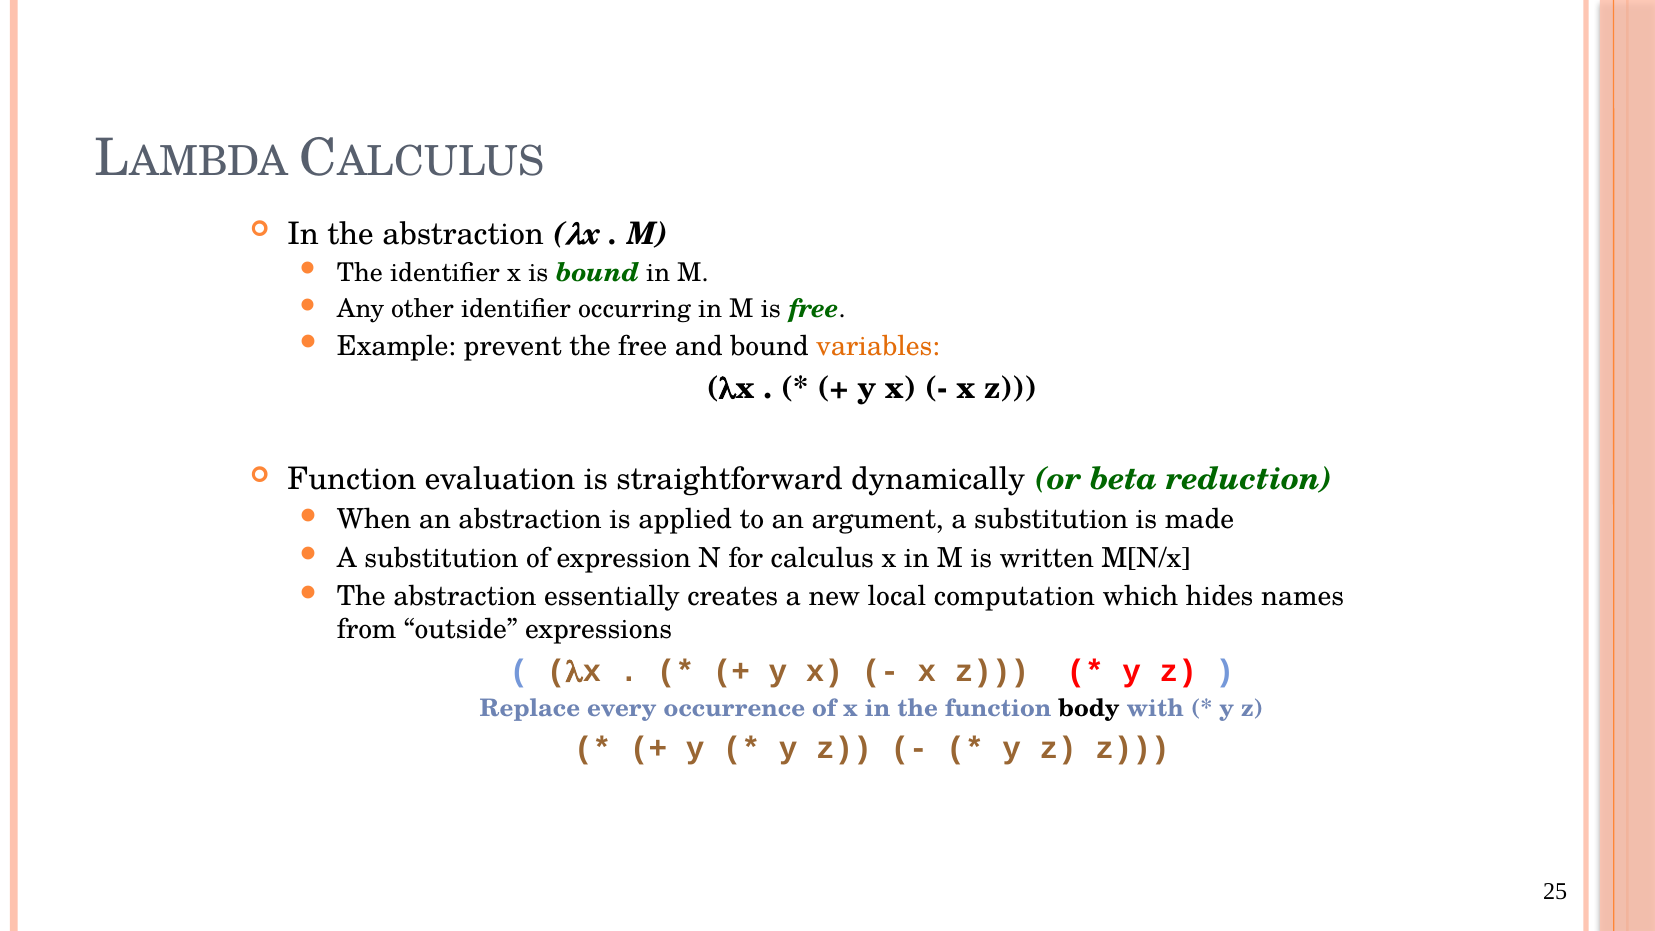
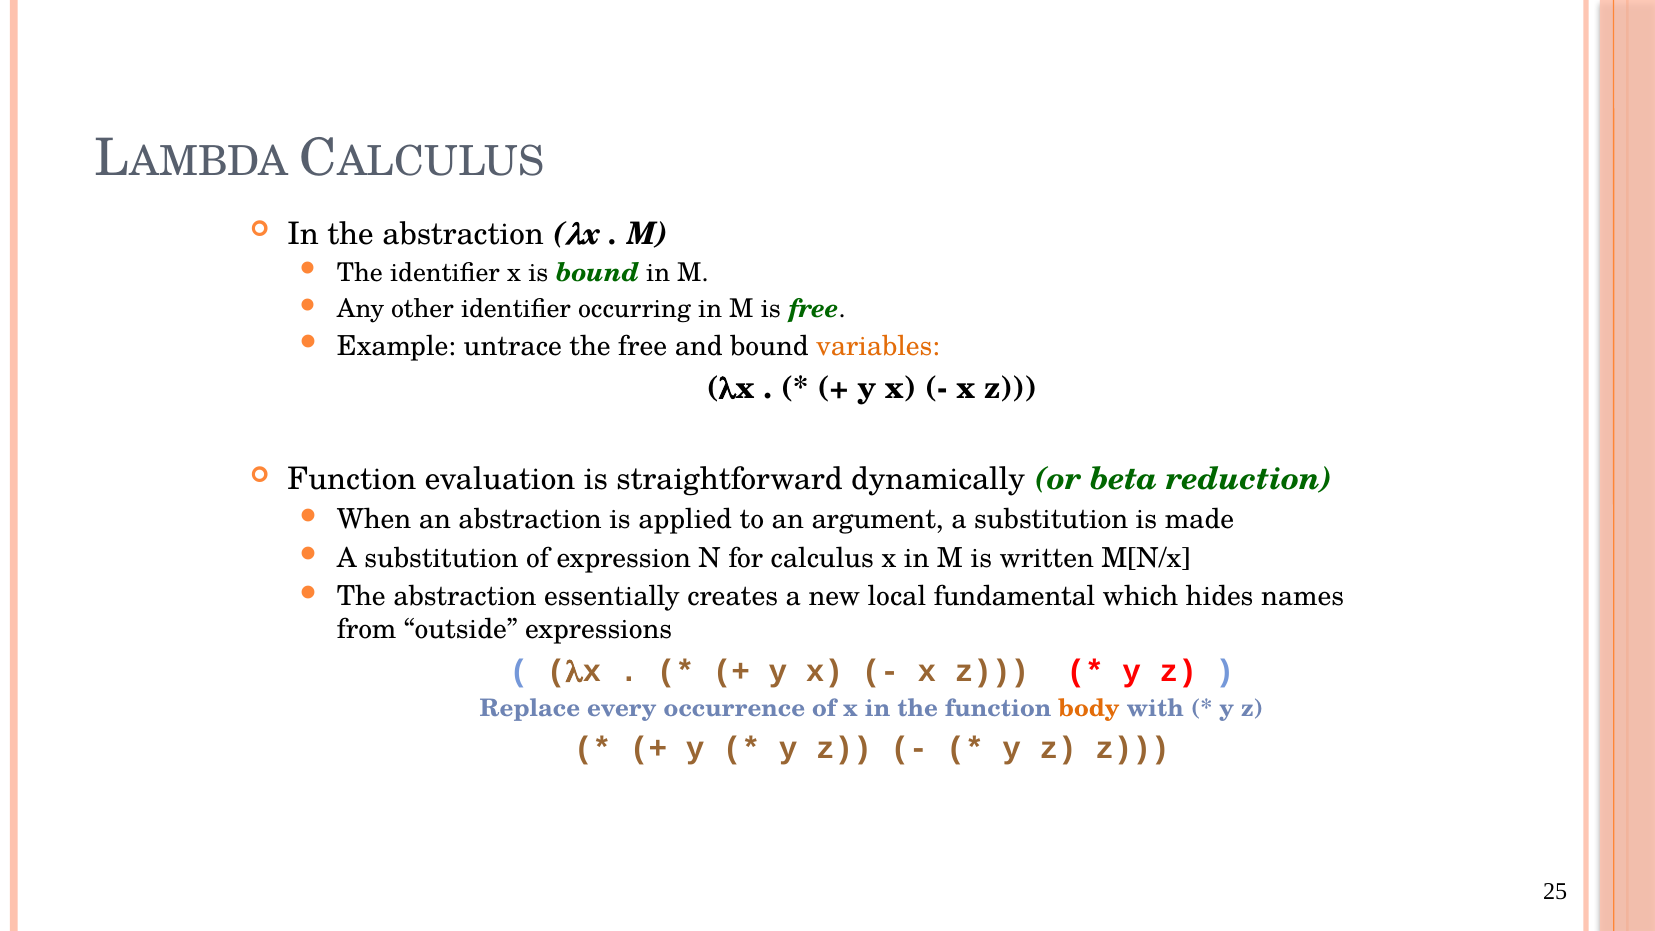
prevent: prevent -> untrace (513, 347)
computation: computation -> fundamental (1015, 597)
body colour: black -> orange (1089, 709)
